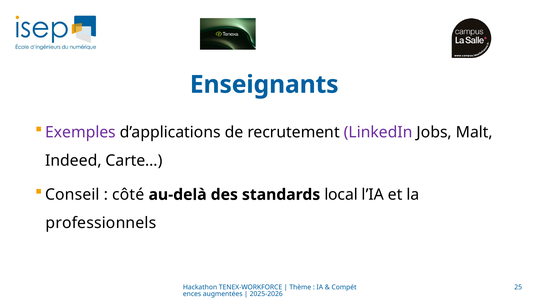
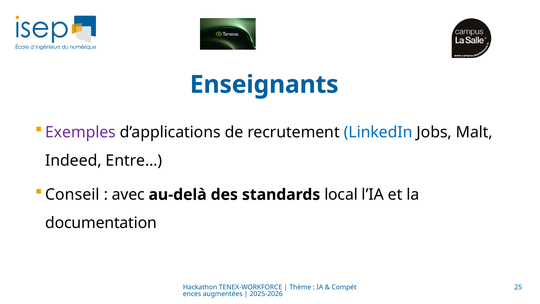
LinkedIn colour: purple -> blue (378, 132)
Carte…: Carte… -> Entre… (134, 160)
côté: côté -> avec (128, 194)
professionnels: professionnels -> documentation (101, 223)
